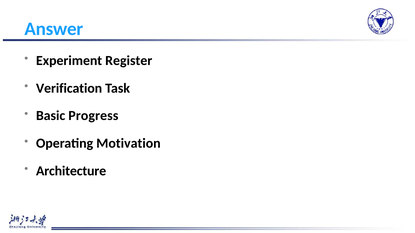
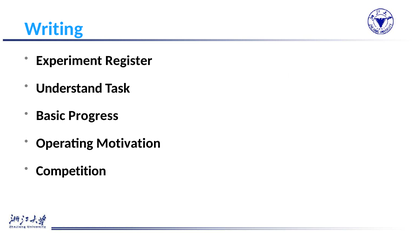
Answer: Answer -> Writing (54, 29)
Verification: Verification -> Understand (69, 88)
Architecture: Architecture -> Competition (71, 171)
